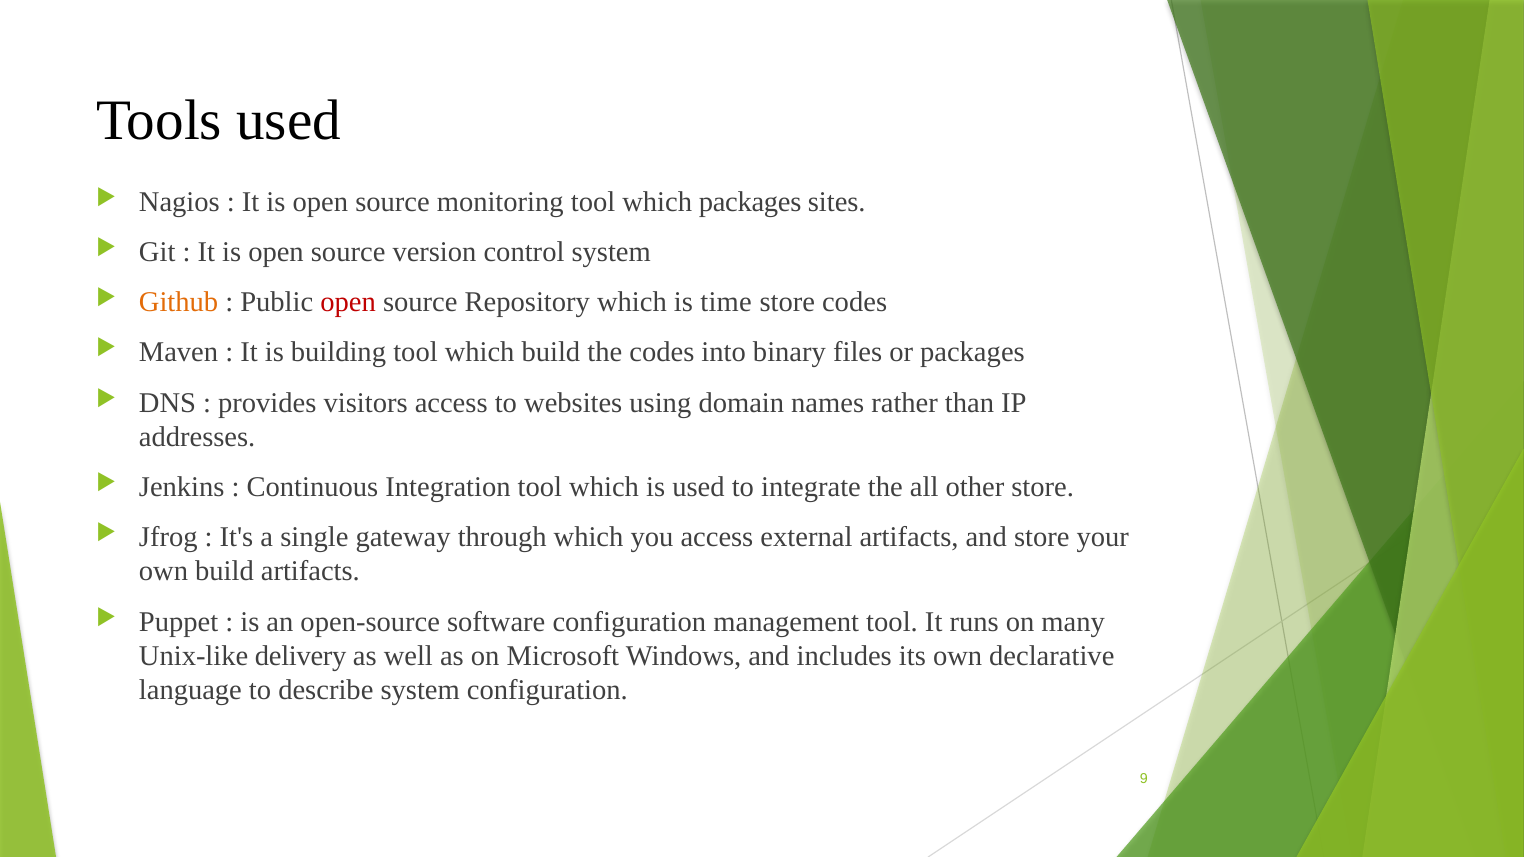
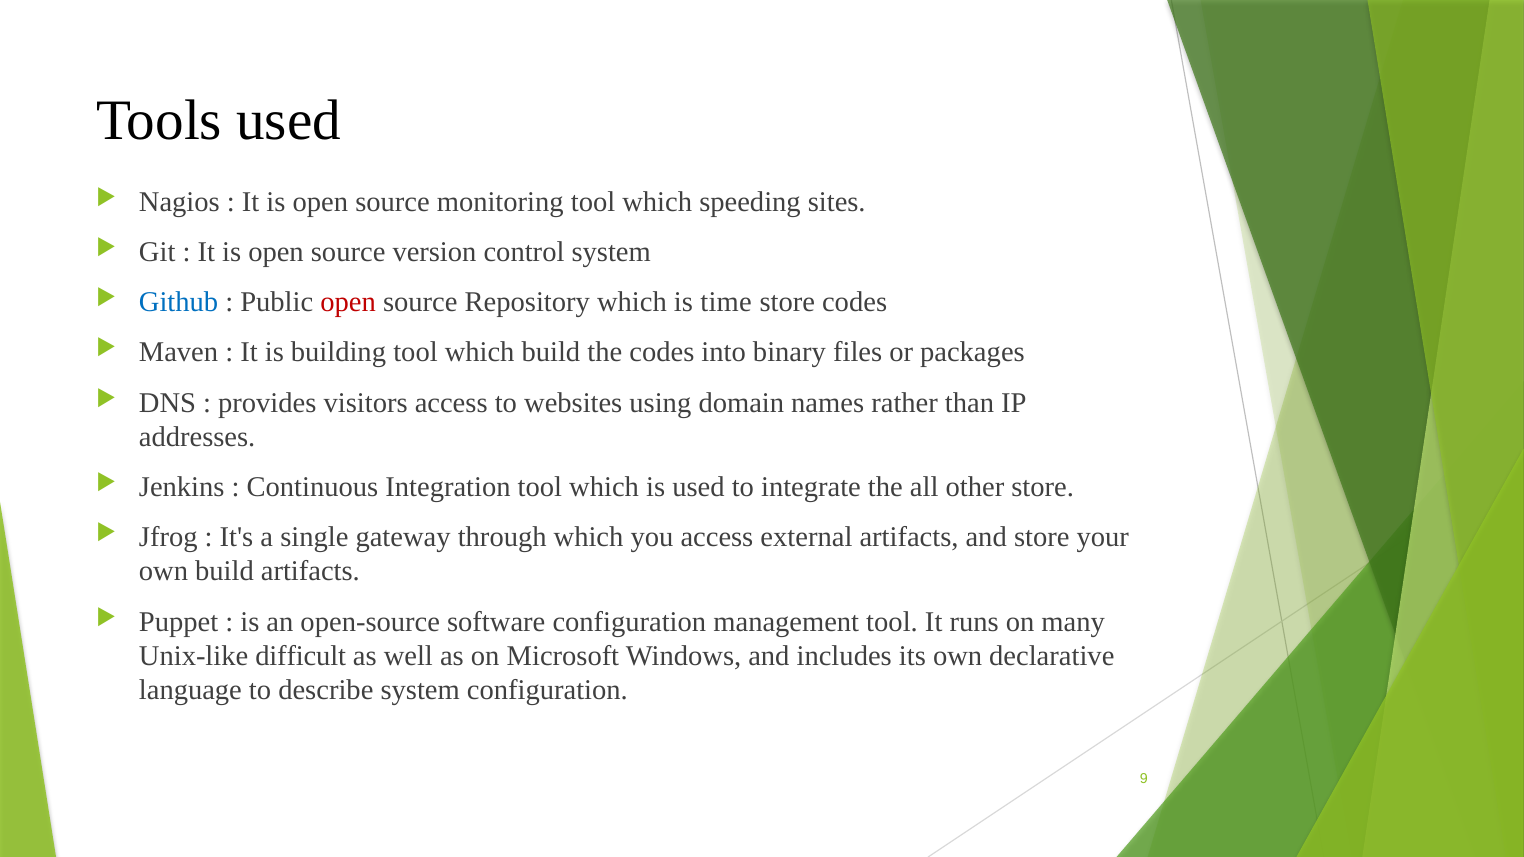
which packages: packages -> speeding (750, 202)
Github colour: orange -> blue (179, 302)
delivery: delivery -> difficult (301, 656)
